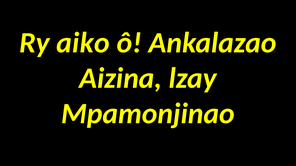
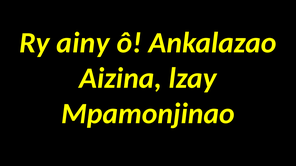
aiko: aiko -> ainy (83, 43)
